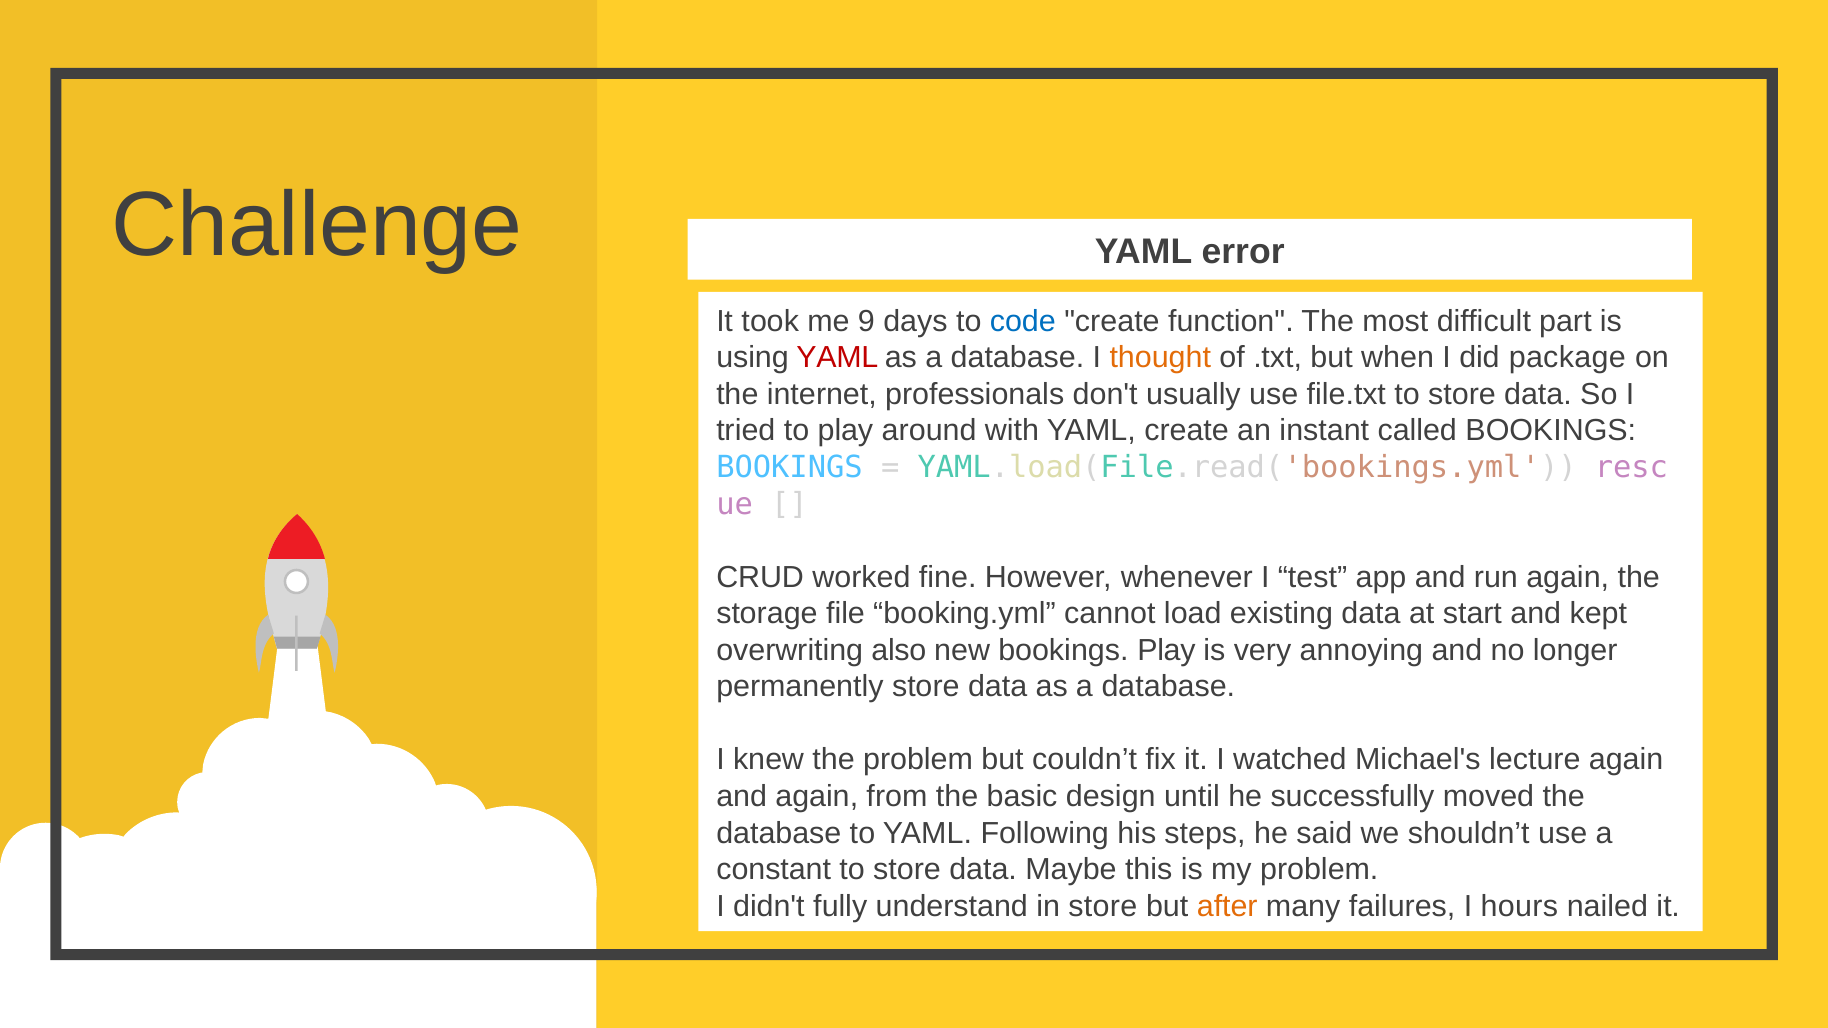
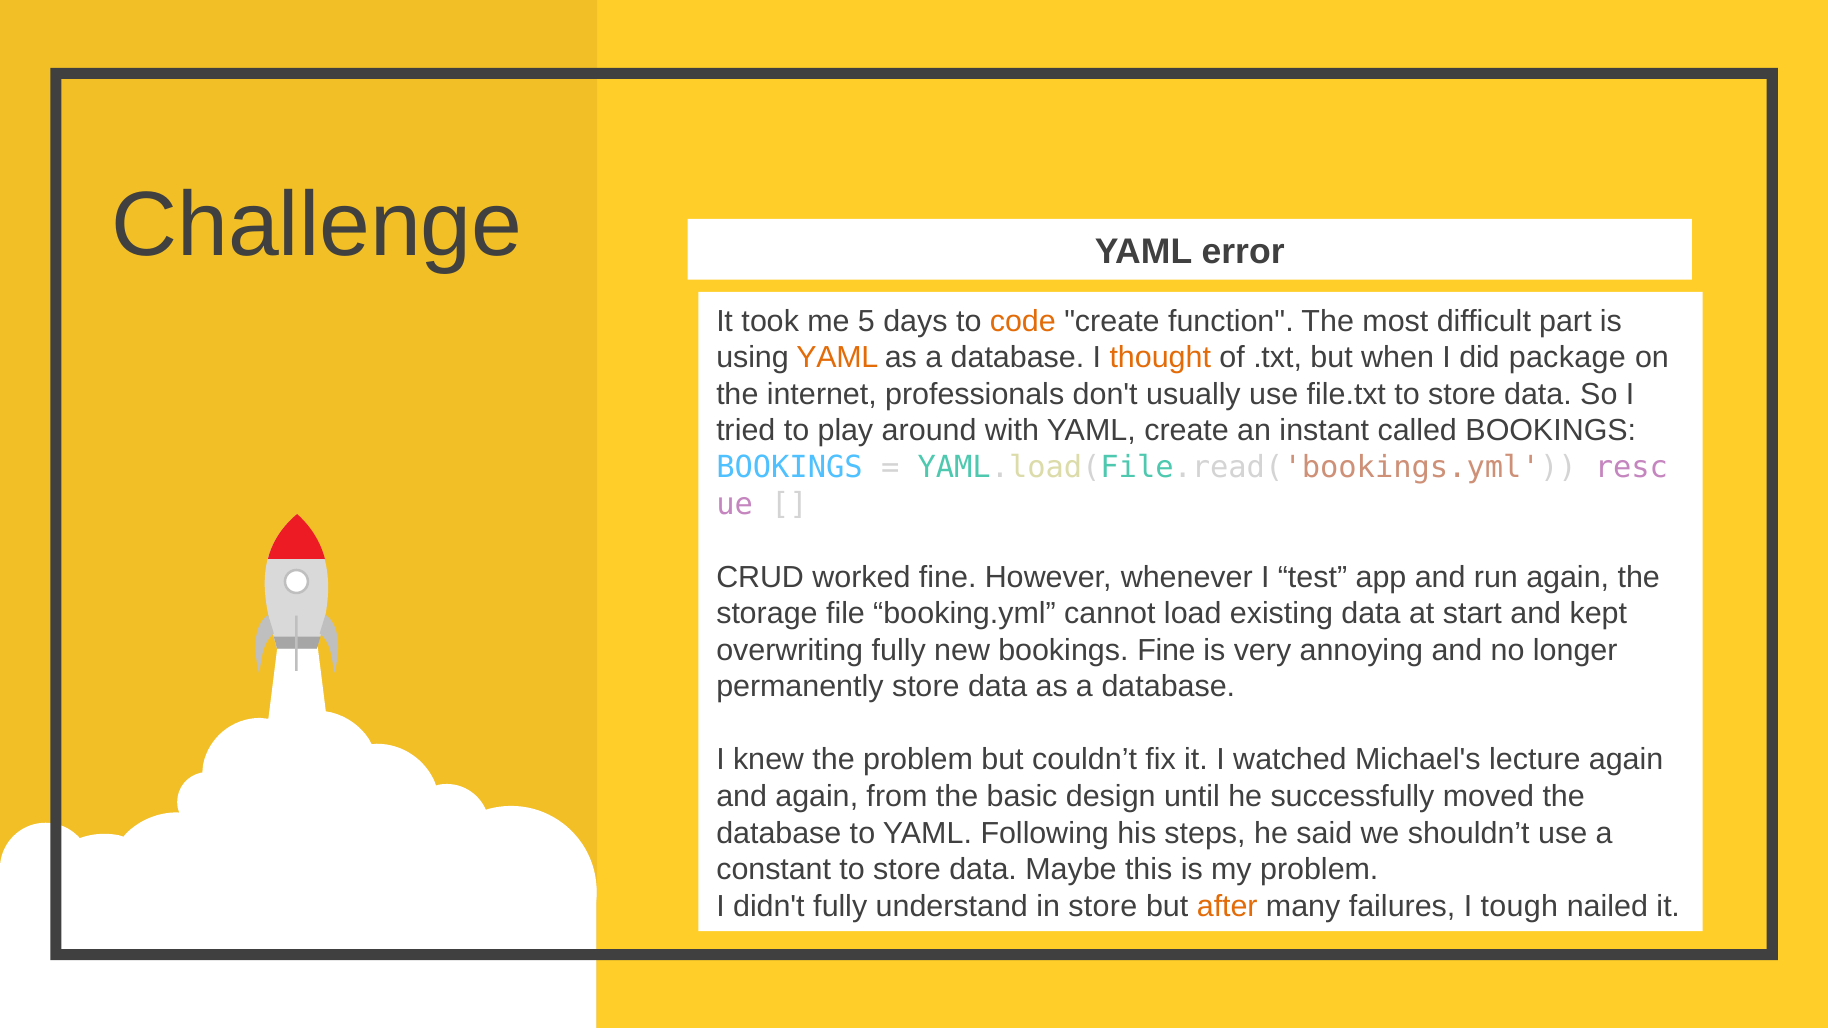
9: 9 -> 5 (866, 321)
code colour: blue -> orange (1023, 321)
YAML colour: red -> orange (837, 358)
overwriting also: also -> fully (899, 650)
bookings Play: Play -> Fine (1166, 650)
hours: hours -> tough (1519, 906)
